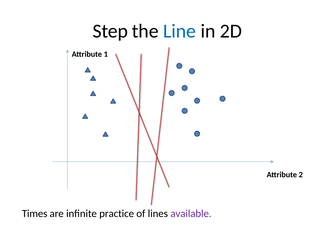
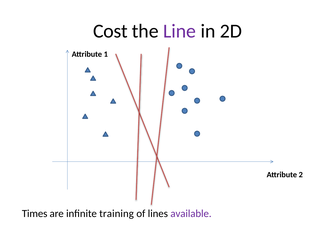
Step: Step -> Cost (110, 31)
Line colour: blue -> purple (180, 31)
practice: practice -> training (117, 214)
